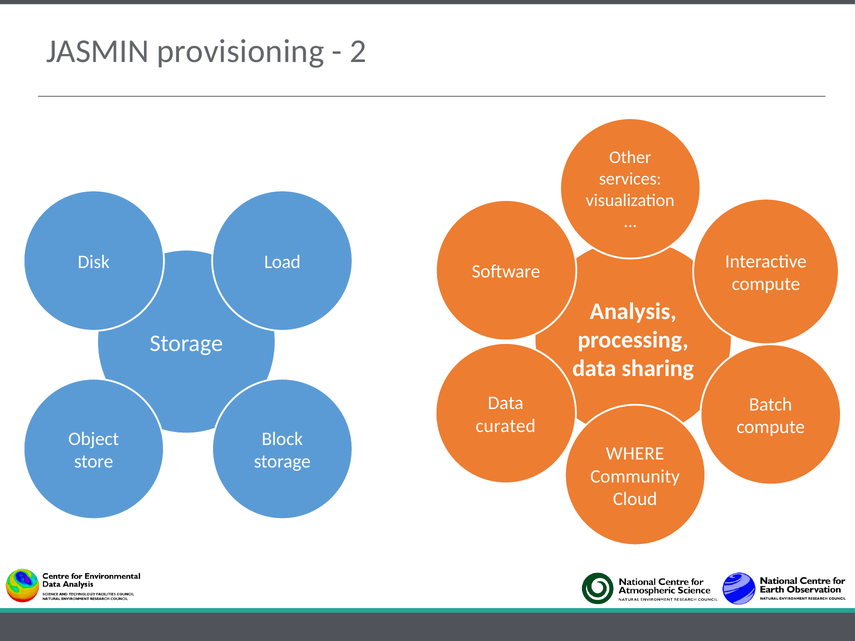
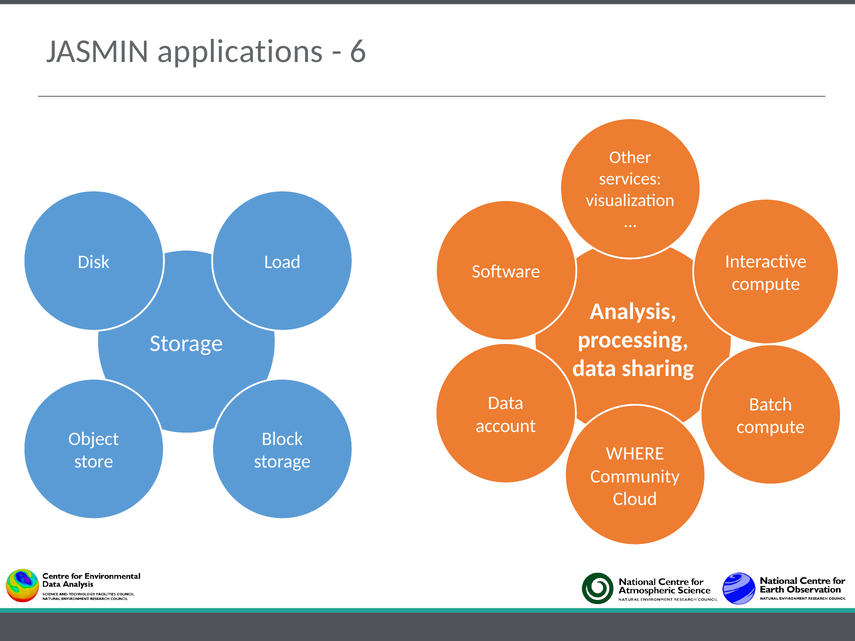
provisioning: provisioning -> applications (240, 51)
2: 2 -> 6 (358, 51)
curated: curated -> account (506, 426)
